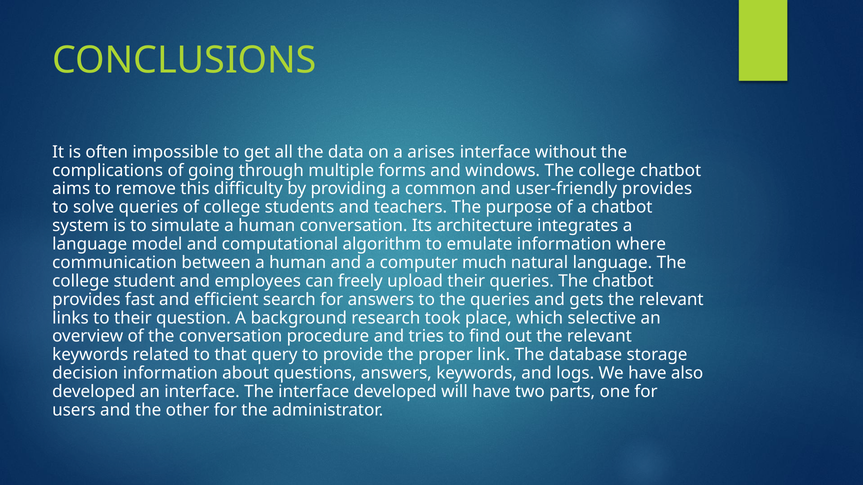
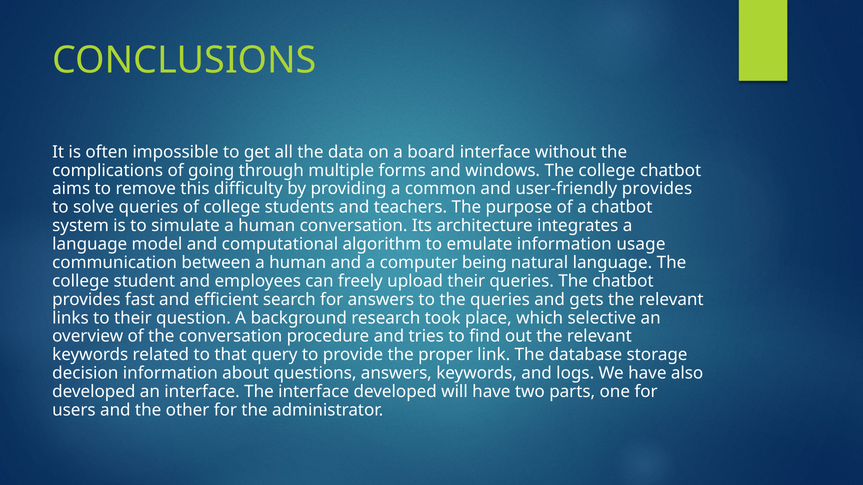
arises: arises -> board (431, 152)
where: where -> usage (641, 244)
much: much -> being (484, 263)
